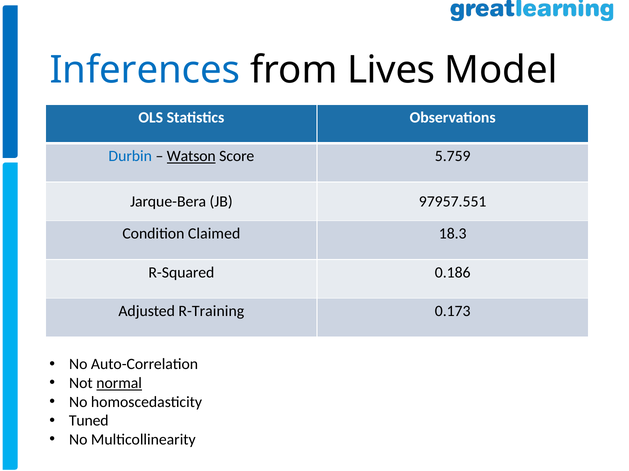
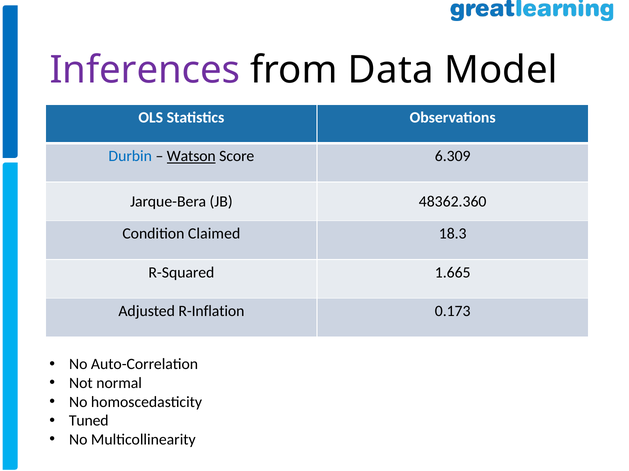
Inferences colour: blue -> purple (145, 70)
Lives: Lives -> Data (391, 70)
5.759: 5.759 -> 6.309 (453, 157)
97957.551: 97957.551 -> 48362.360 (453, 202)
0.186: 0.186 -> 1.665 (453, 273)
R-Training: R-Training -> R-Inflation (211, 312)
normal underline: present -> none (119, 384)
